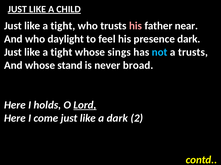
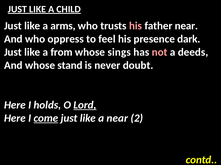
tight: tight -> arms (63, 26)
daylight: daylight -> oppress (66, 39)
tight: tight -> from (62, 52)
not colour: light blue -> pink (160, 52)
a trusts: trusts -> deeds (193, 52)
broad: broad -> doubt (138, 66)
come underline: none -> present (46, 119)
a dark: dark -> near (117, 119)
